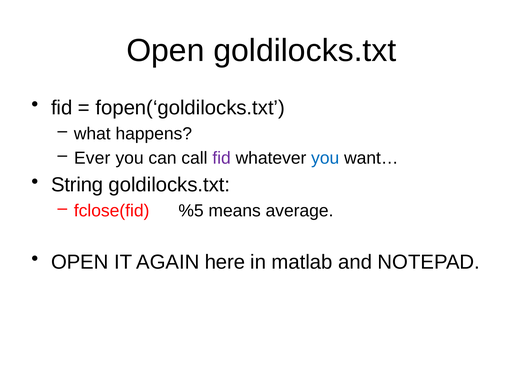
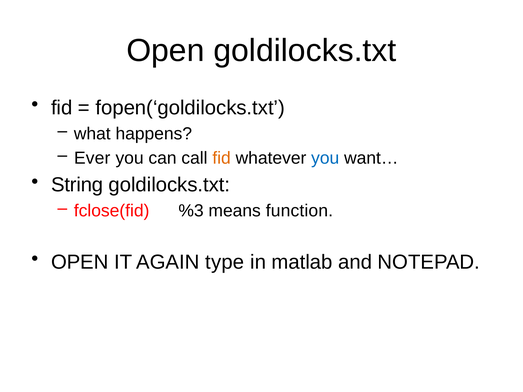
fid colour: purple -> orange (222, 158)
%5: %5 -> %3 (191, 211)
average: average -> function (299, 211)
here: here -> type (225, 262)
